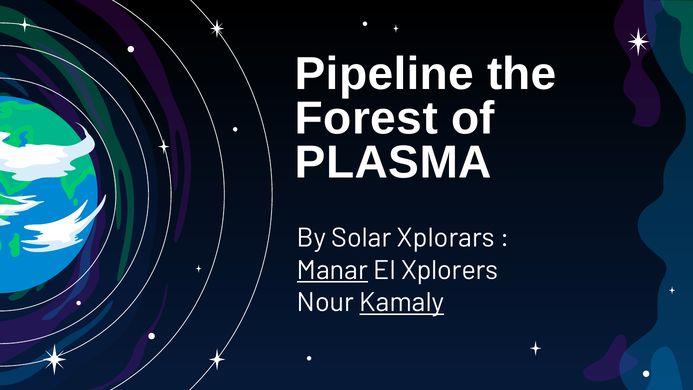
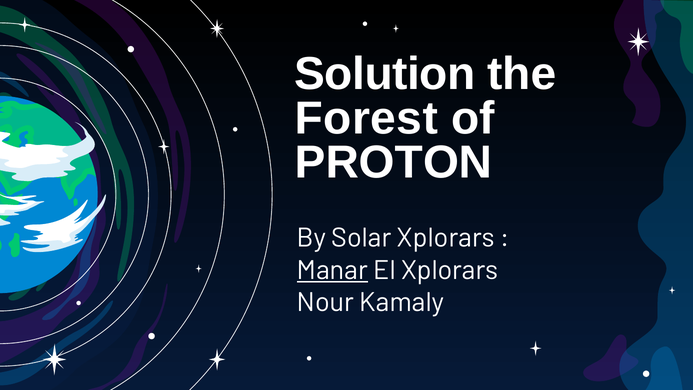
Pipeline: Pipeline -> Solution (385, 74)
PLASMA: PLASMA -> PROTON (394, 163)
El Xplorers: Xplorers -> Xplorars (450, 270)
Kamaly underline: present -> none (402, 302)
